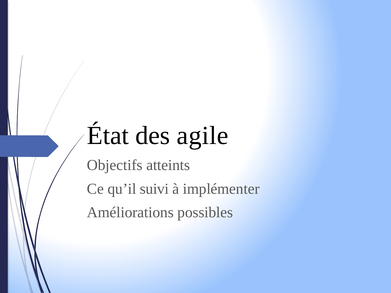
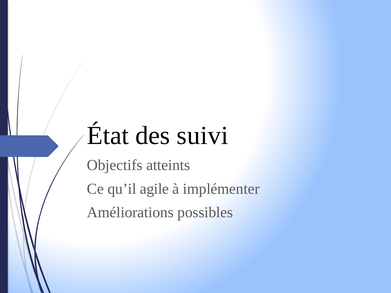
agile: agile -> suivi (203, 136)
suivi: suivi -> agile (154, 189)
